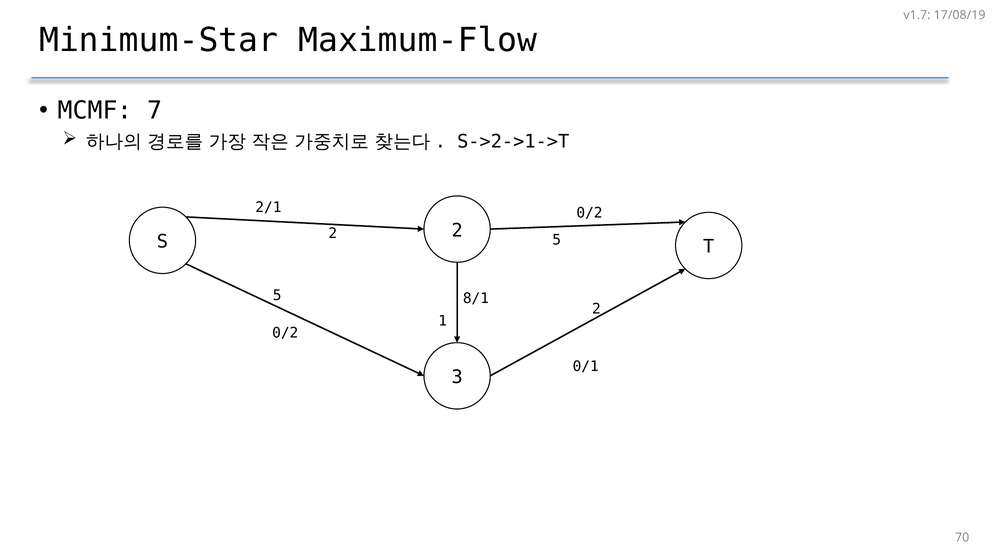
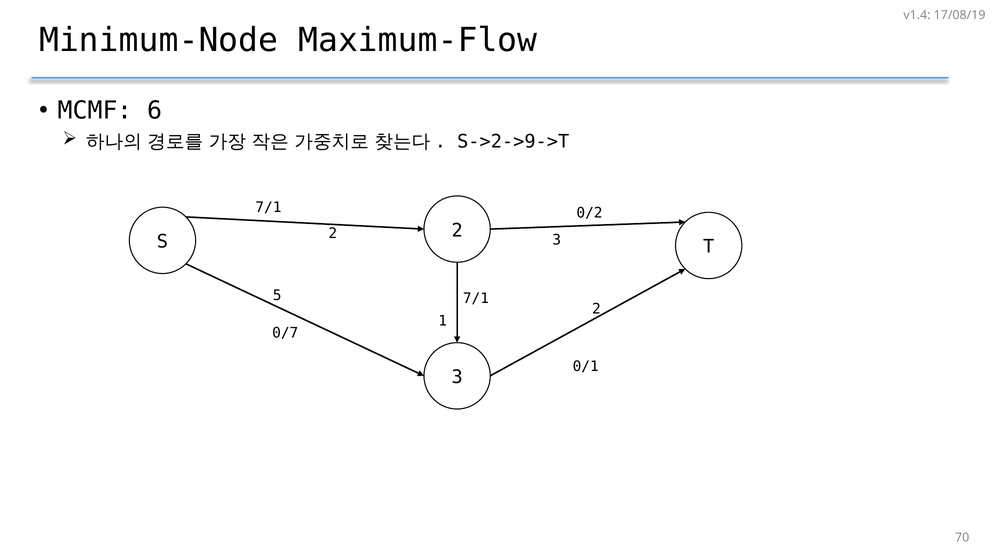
v1.7: v1.7 -> v1.4 (917, 15)
Minimum-Star: Minimum-Star -> Minimum-Node (159, 41)
7: 7 -> 6 (155, 110)
S->2->1->T: S->2->1->T -> S->2->9->T (513, 142)
2/1: 2/1 -> 7/1 (268, 207)
5: 5 -> 3 (557, 240)
8/1: 8/1 -> 7/1 (476, 298)
0/2: 0/2 -> 0/7 (285, 333)
